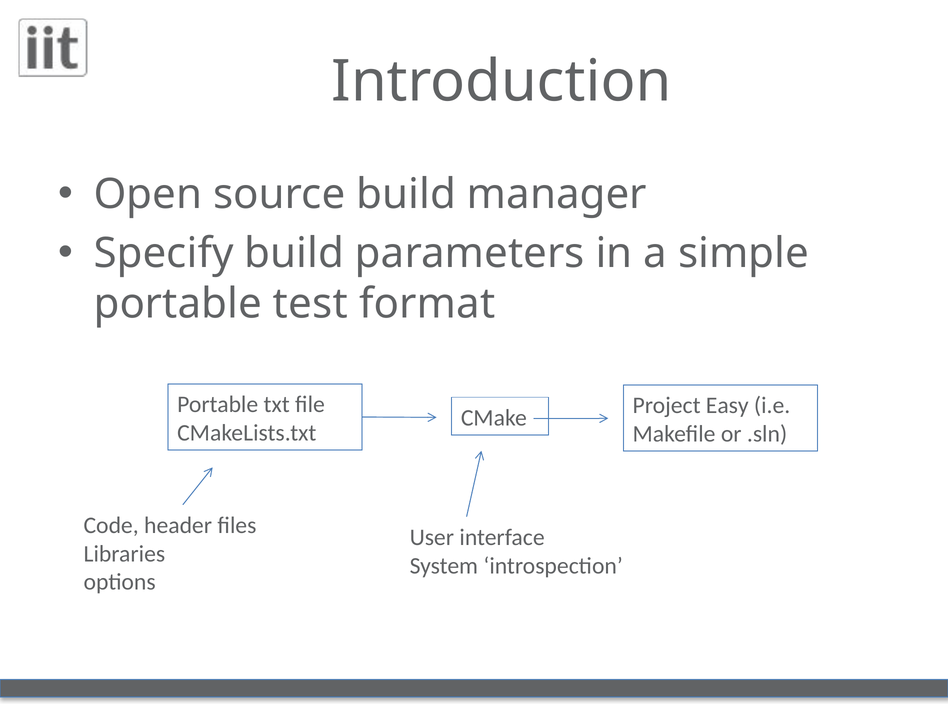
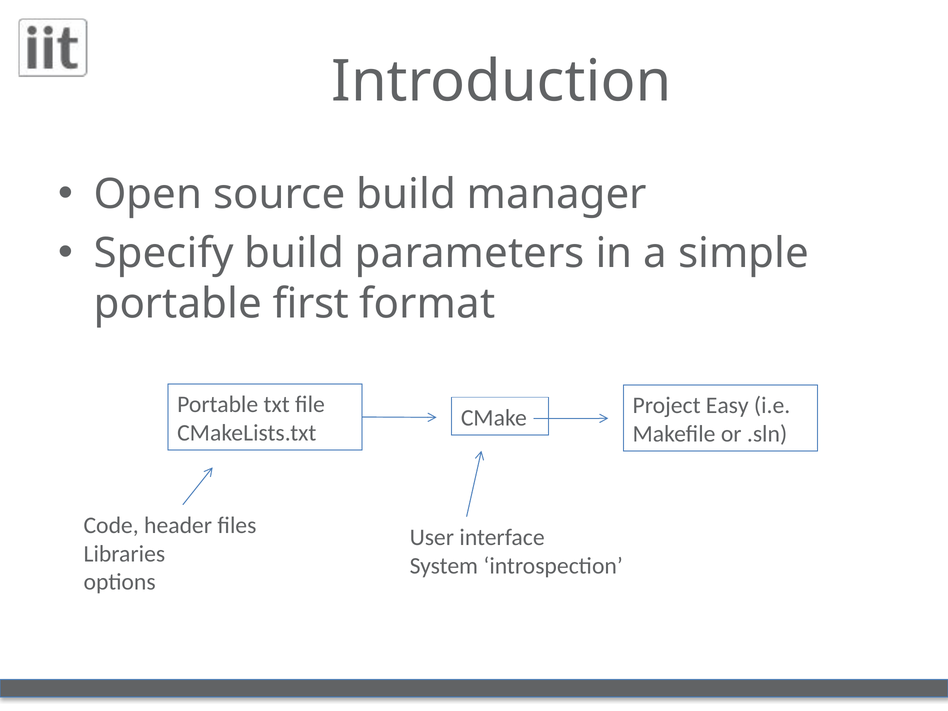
test: test -> first (311, 304)
